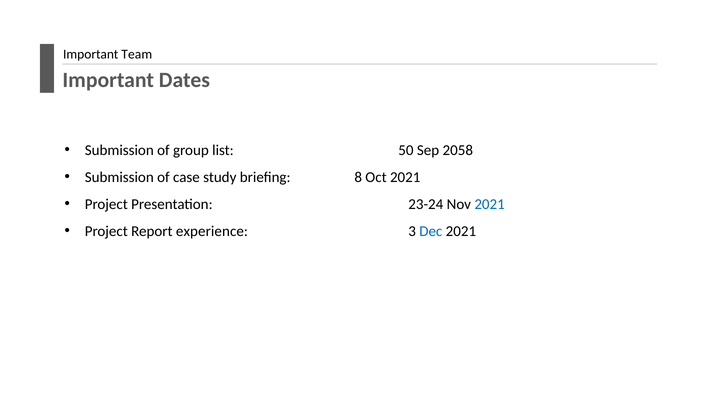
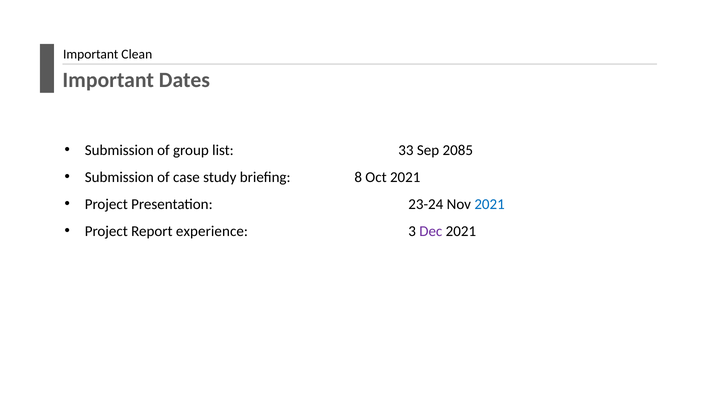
Team: Team -> Clean (137, 54)
50: 50 -> 33 (406, 150)
2058: 2058 -> 2085 (458, 150)
Dec colour: blue -> purple (431, 231)
